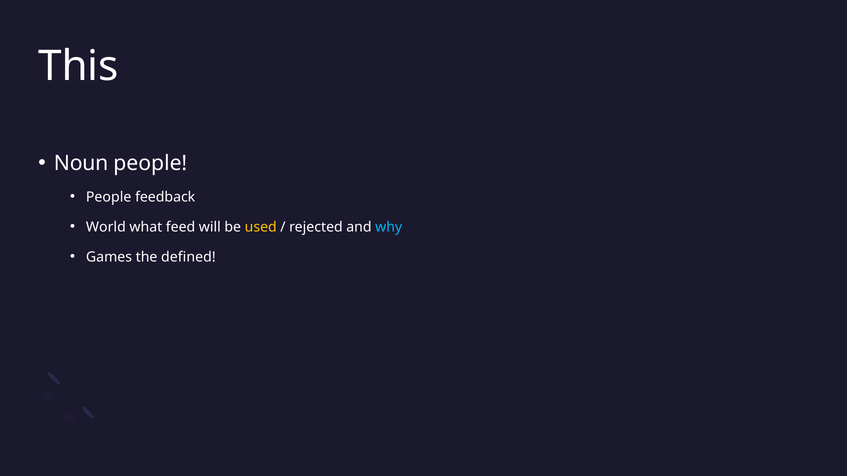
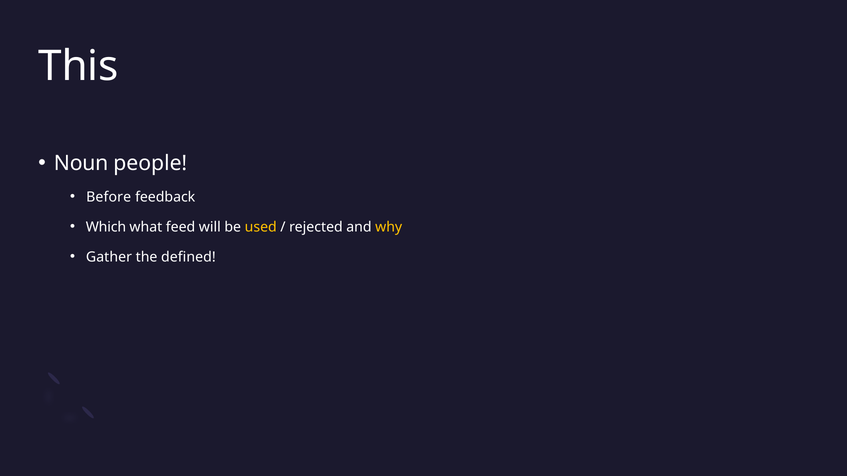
People: People -> Before (109, 197)
World: World -> Which (106, 227)
why colour: light blue -> yellow (389, 227)
Games: Games -> Gather (109, 257)
